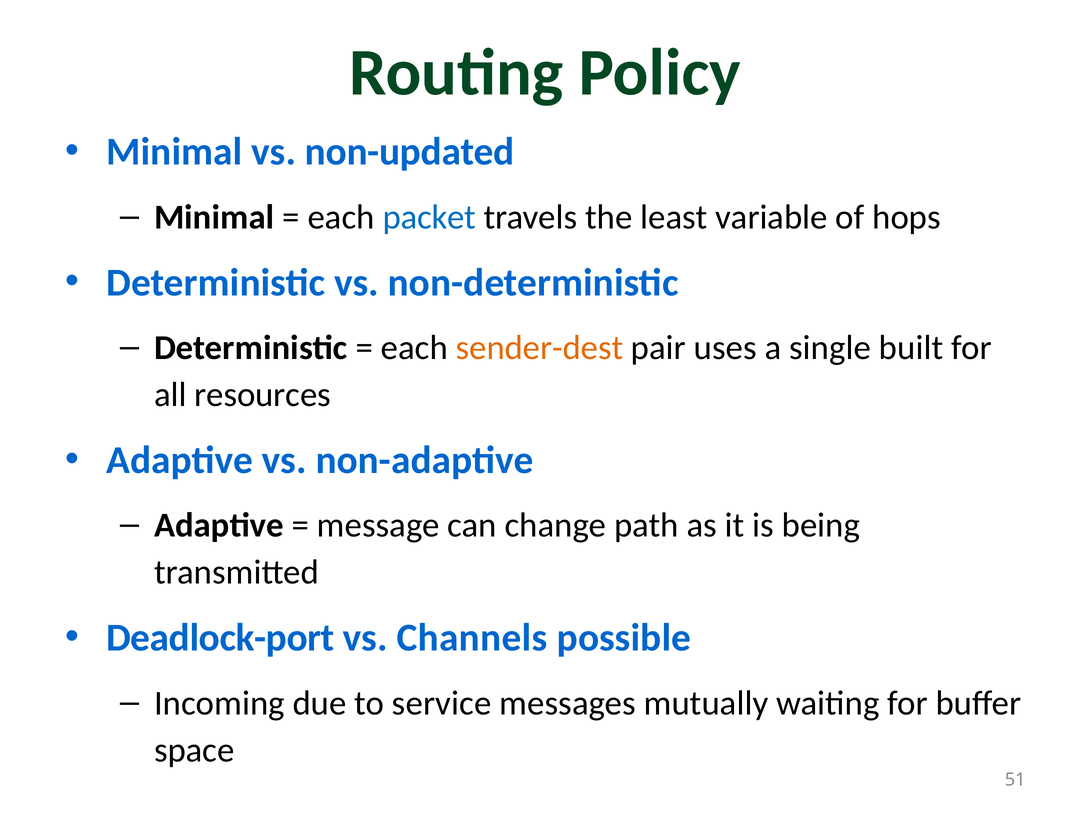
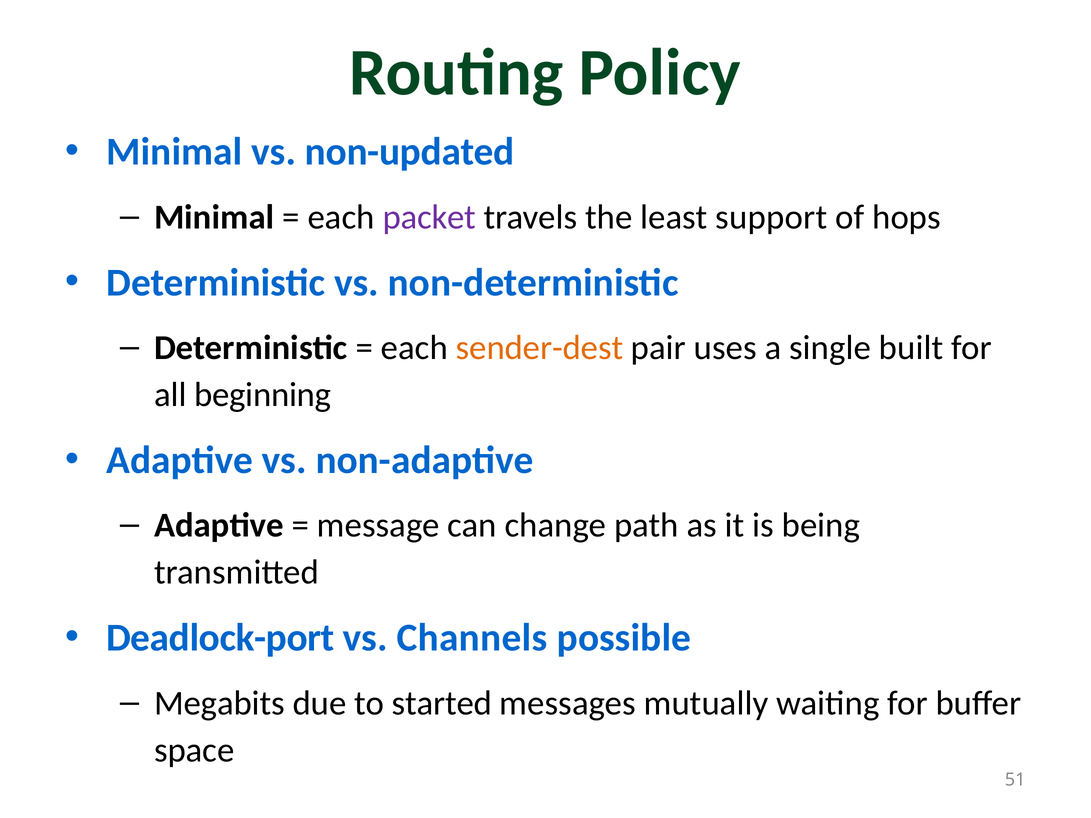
packet colour: blue -> purple (429, 217)
variable: variable -> support (771, 217)
resources: resources -> beginning (263, 395)
Incoming: Incoming -> Megabits (219, 703)
service: service -> started (442, 703)
